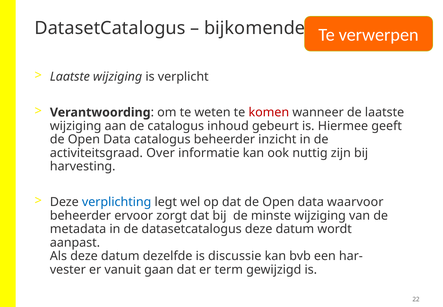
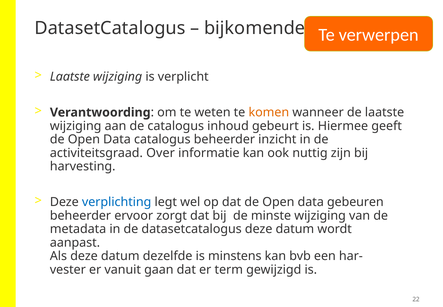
komen colour: red -> orange (269, 112)
waarvoor: waarvoor -> gebeuren (355, 202)
discussie: discussie -> minstens (235, 256)
